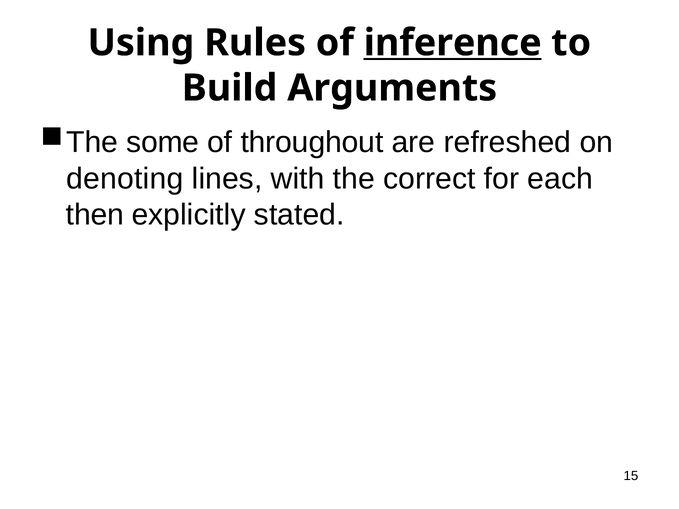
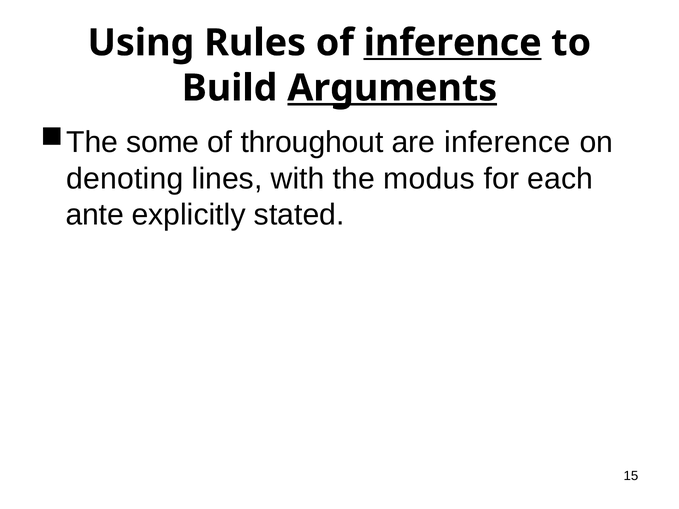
Arguments underline: none -> present (392, 88)
are refreshed: refreshed -> inference (507, 142)
correct: correct -> modus (429, 179)
then: then -> ante (95, 215)
